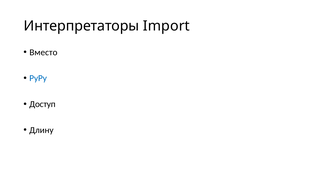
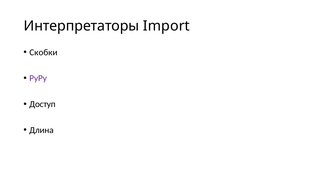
Вместо: Вместо -> Скобки (43, 52)
PyPy colour: blue -> purple (38, 78)
Длину: Длину -> Длина (41, 130)
